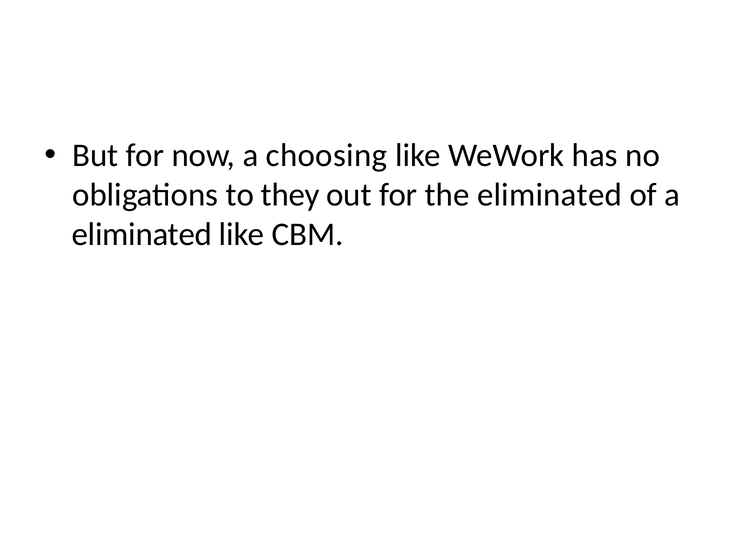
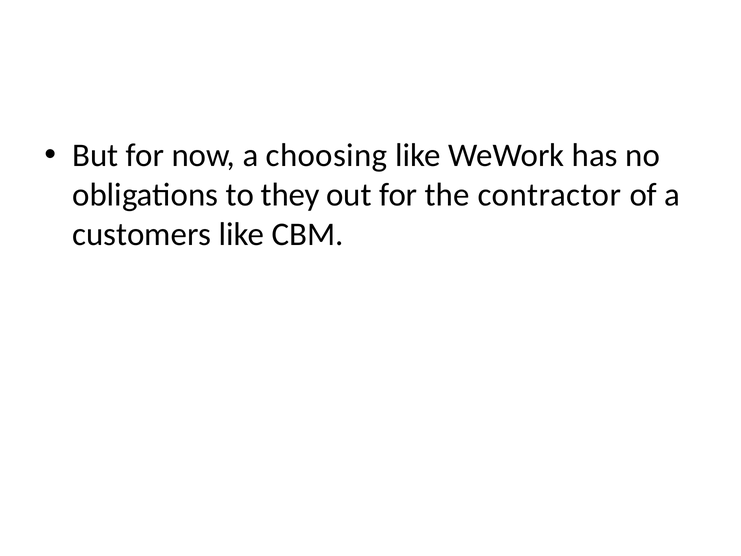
the eliminated: eliminated -> contractor (549, 195)
eliminated: eliminated -> customers (142, 235)
